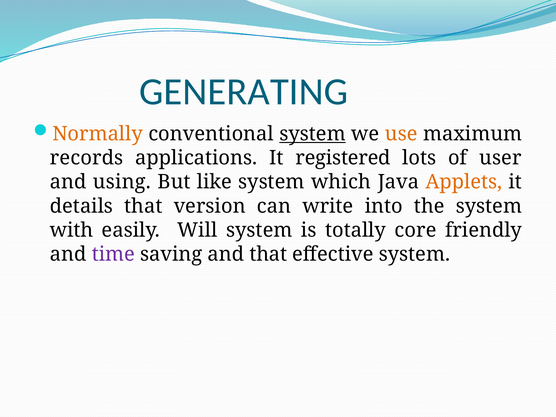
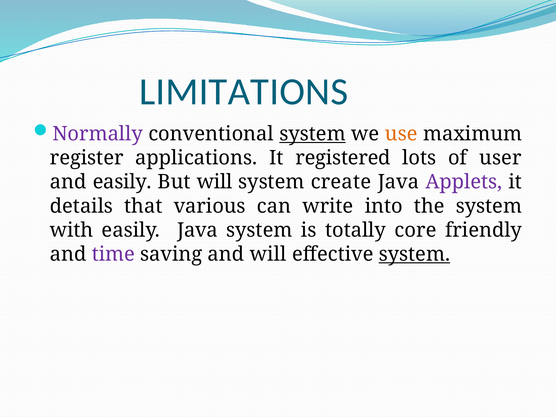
GENERATING: GENERATING -> LIMITATIONS (244, 92)
Normally colour: orange -> purple (98, 134)
records: records -> register (87, 158)
and using: using -> easily (122, 182)
But like: like -> will (214, 182)
which: which -> create (341, 182)
Applets colour: orange -> purple (464, 182)
version: version -> various (210, 206)
easily Will: Will -> Java (197, 230)
and that: that -> will (268, 254)
system underline: none -> present (414, 254)
